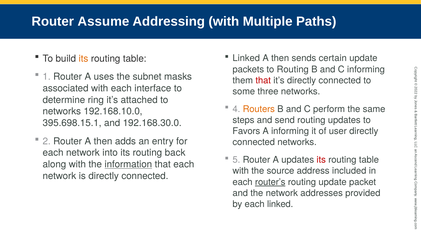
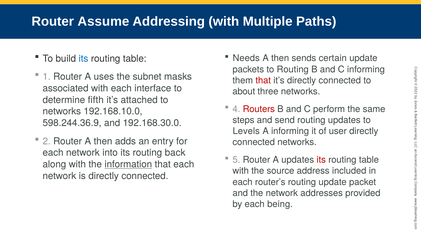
its colour: orange -> blue (83, 58)
Linked: Linked -> Needs (246, 58)
some: some -> about (244, 91)
ring: ring -> fifth (96, 100)
Routers colour: orange -> red (259, 109)
395.698.15.1: 395.698.15.1 -> 598.244.36.9 (72, 123)
Favors: Favors -> Levels (246, 131)
router’s underline: present -> none (270, 182)
each linked: linked -> being (280, 204)
